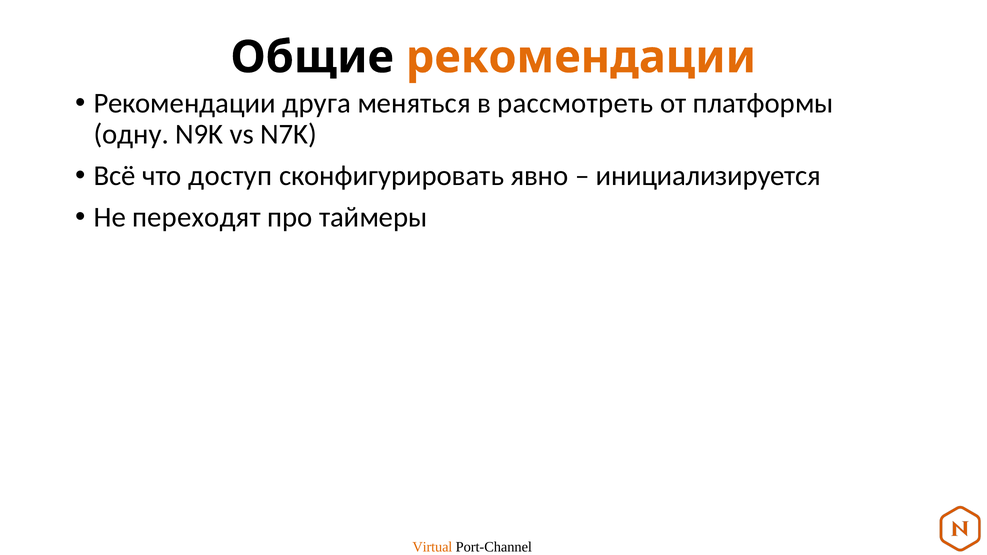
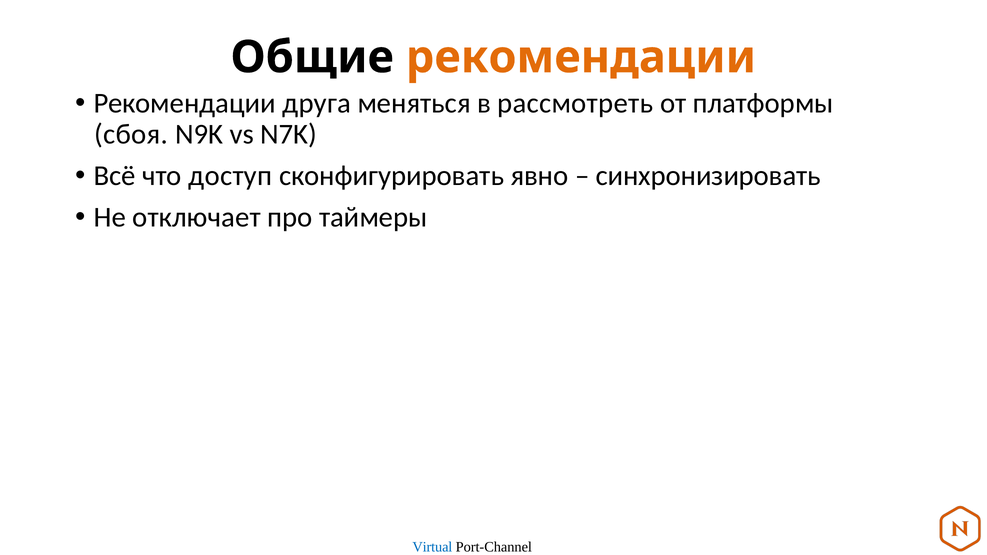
одну: одну -> сбоя (131, 134)
инициализируется: инициализируется -> синхронизировать (708, 176)
переходят: переходят -> отключает (197, 217)
Virtual colour: orange -> blue (432, 547)
